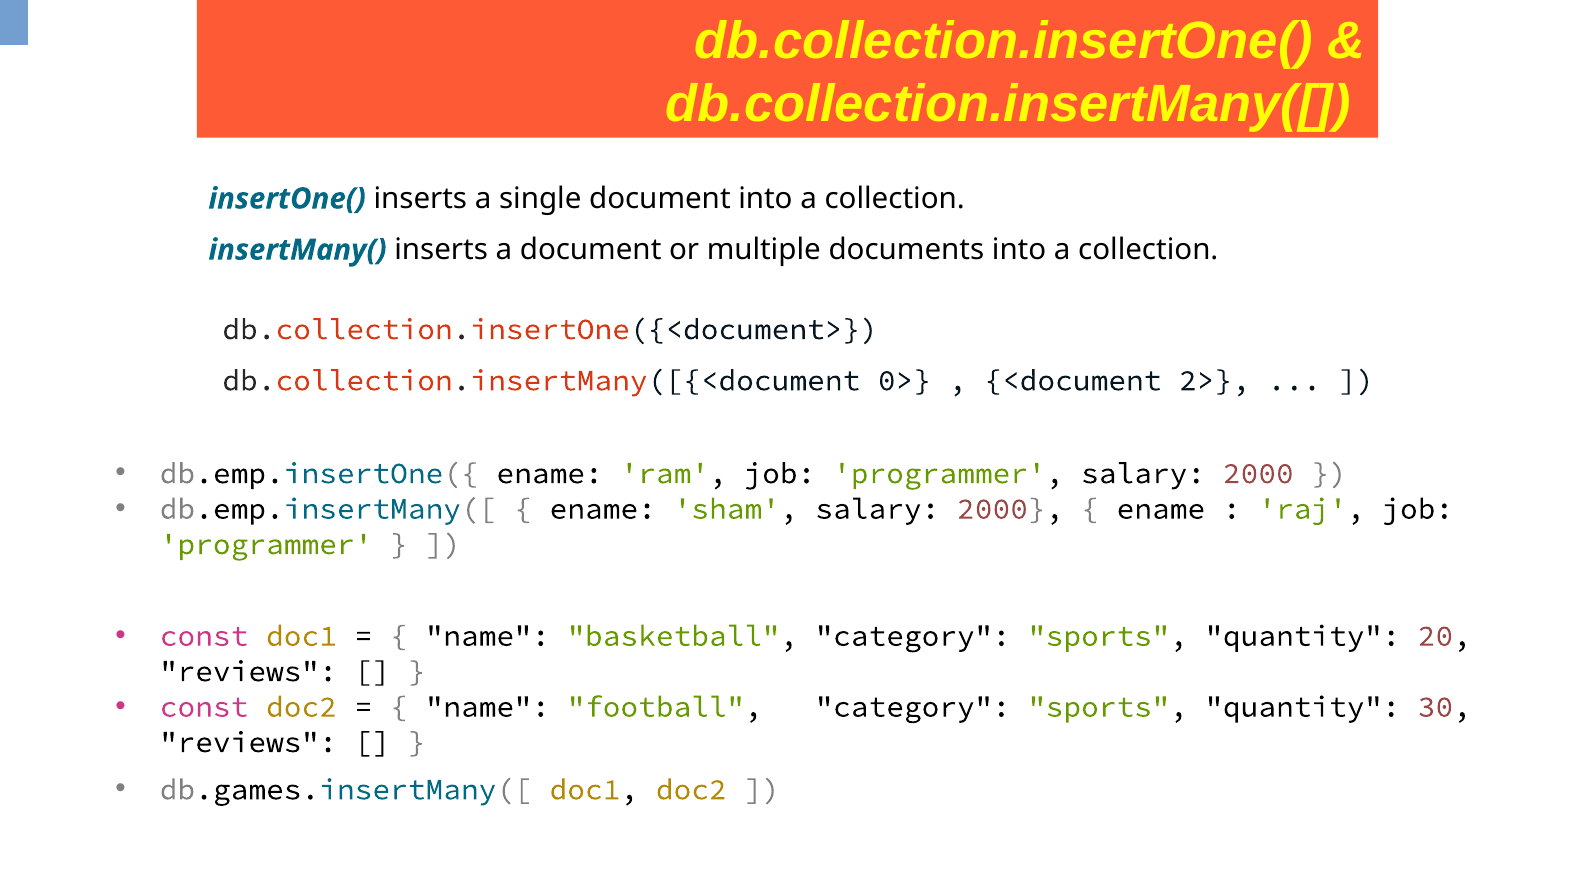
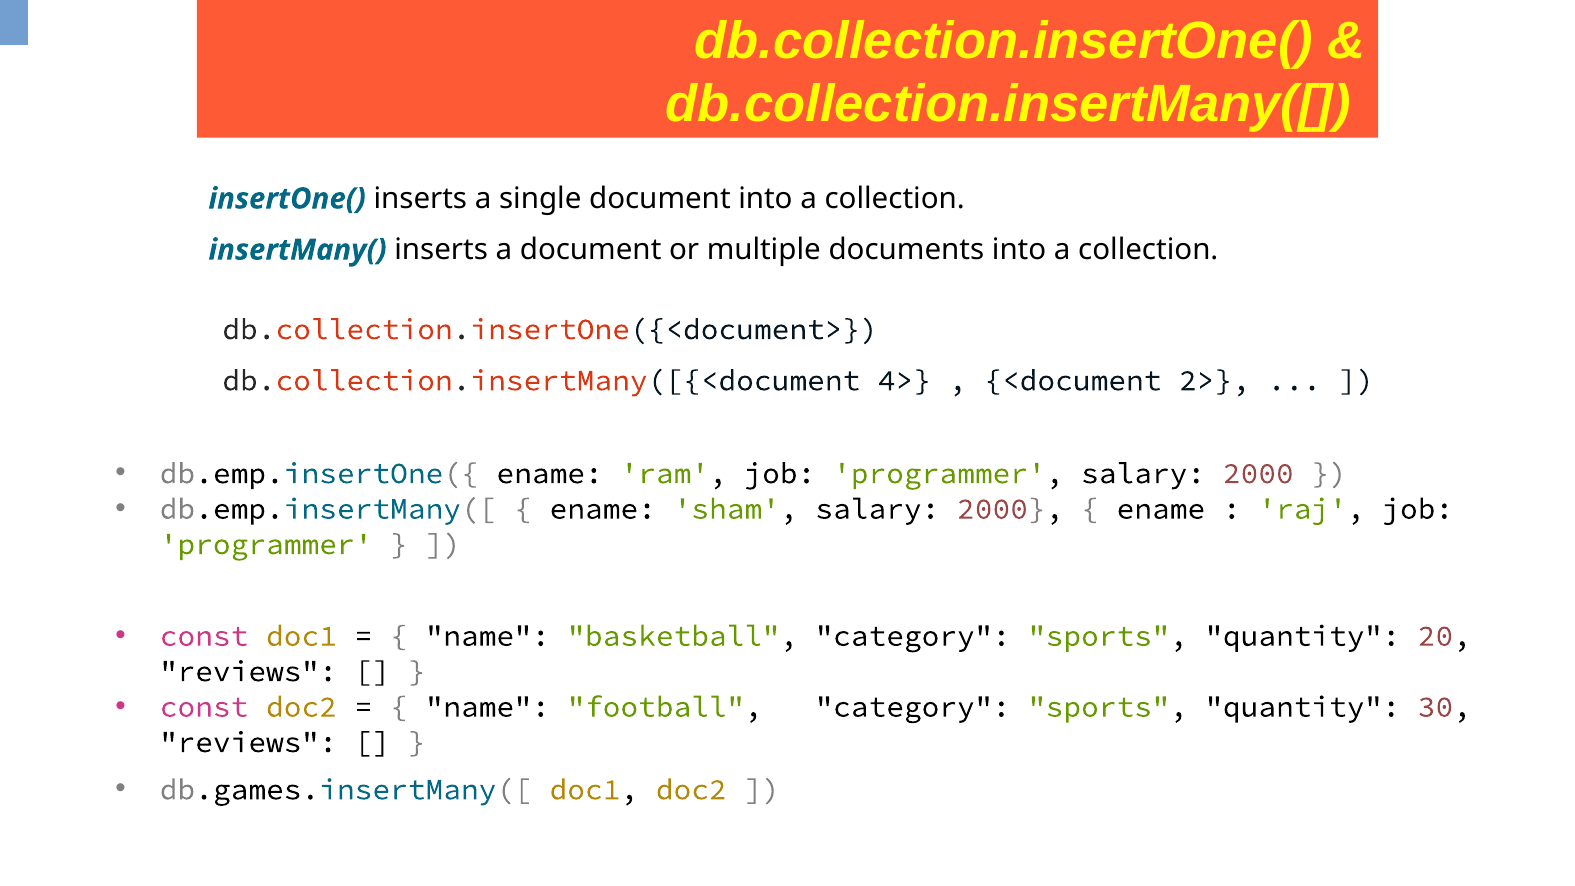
0>: 0> -> 4> (905, 380)
